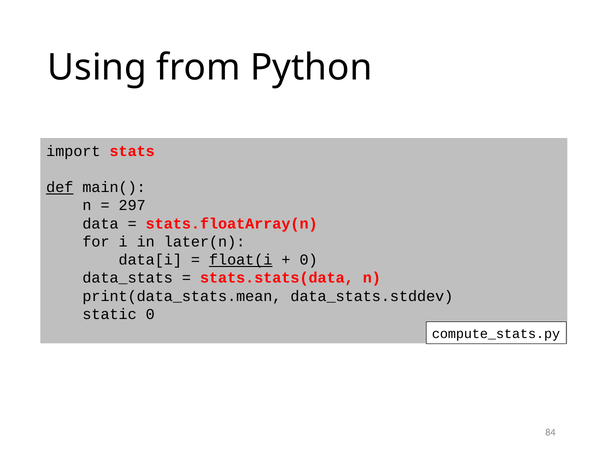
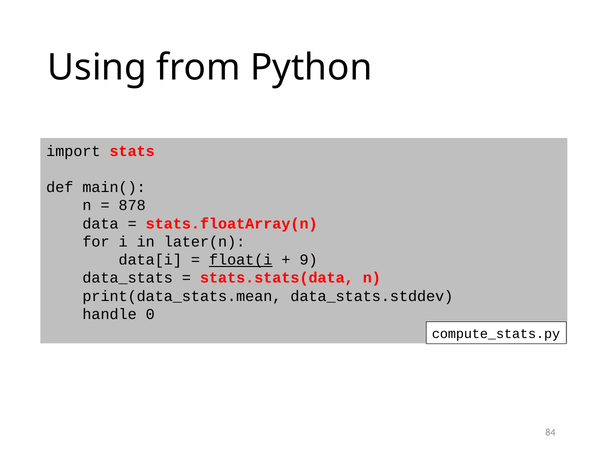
def underline: present -> none (60, 187)
297: 297 -> 878 (132, 205)
0: 0 -> 9 (309, 259)
static: static -> handle (110, 314)
